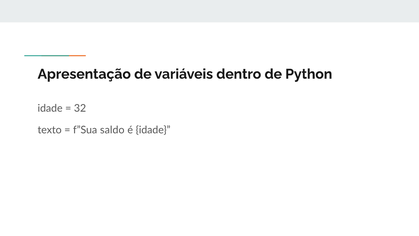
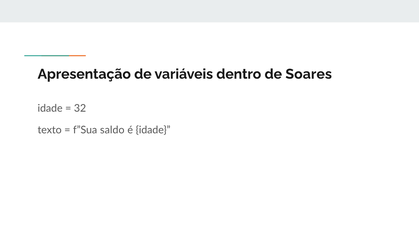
Python: Python -> Soares (309, 74)
